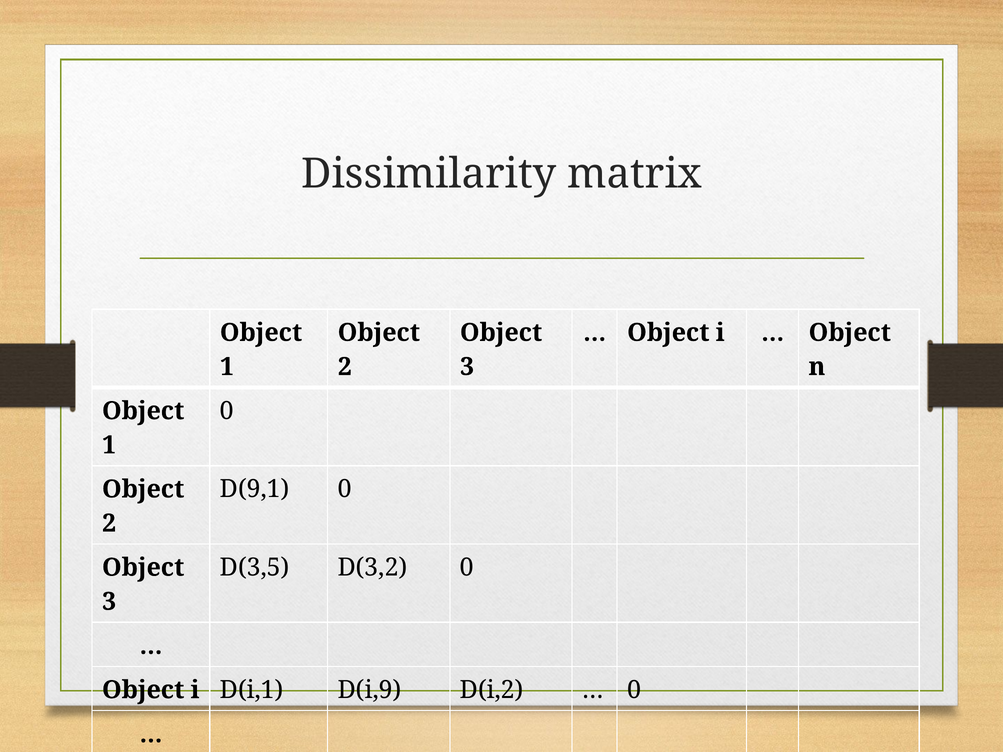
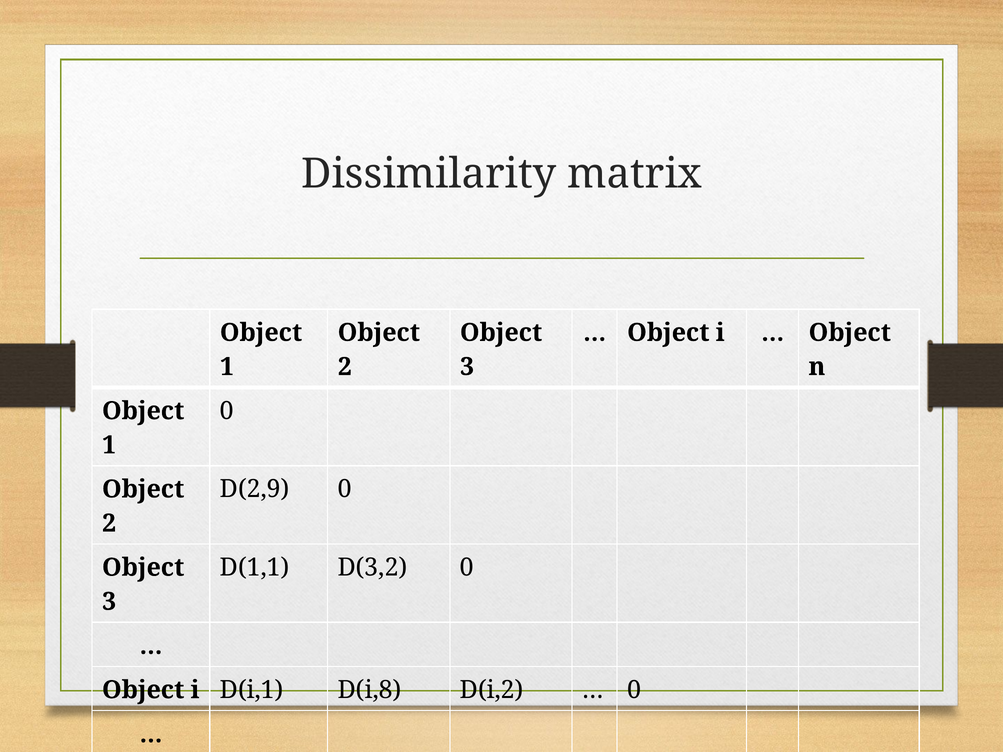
D(9,1: D(9,1 -> D(2,9 (255, 489)
D(3,5: D(3,5 -> D(1,1 (255, 568)
D(i,9: D(i,9 -> D(i,8 (370, 690)
